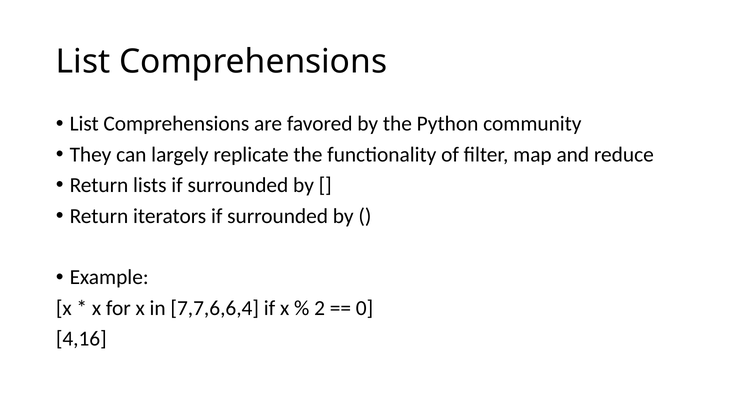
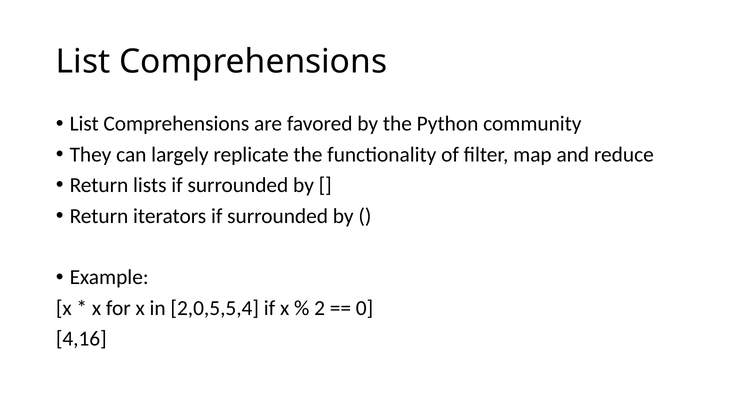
7,7,6,6,4: 7,7,6,6,4 -> 2,0,5,5,4 (215, 308)
